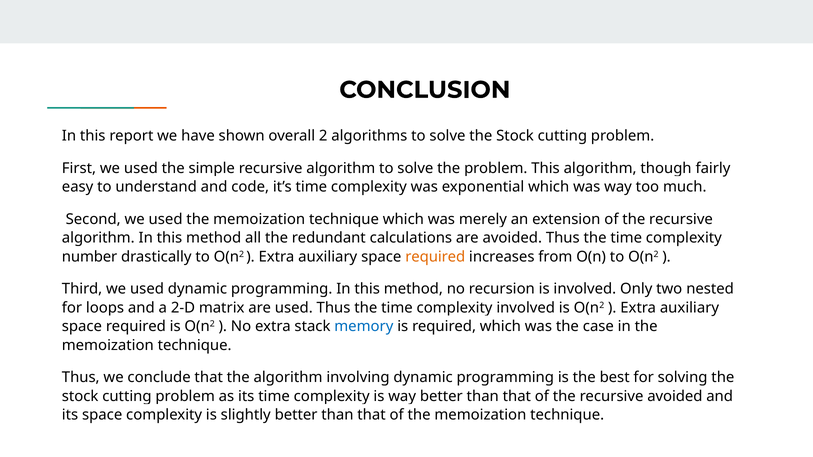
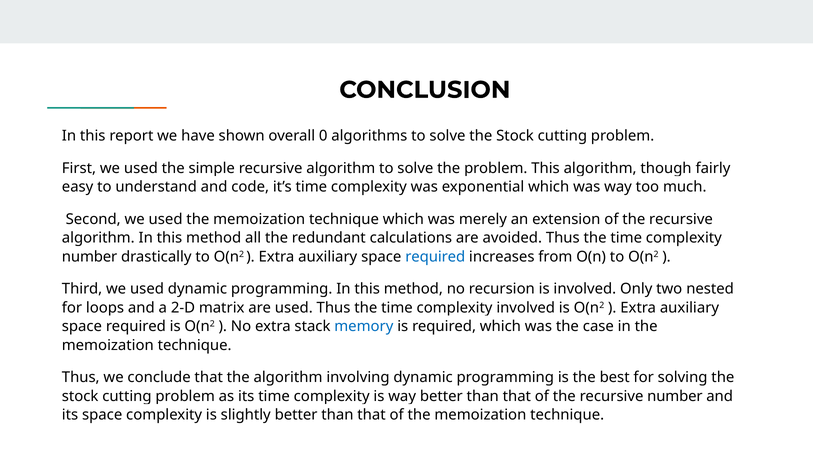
2: 2 -> 0 (323, 136)
required colour: orange -> blue (435, 257)
recursive avoided: avoided -> number (675, 397)
